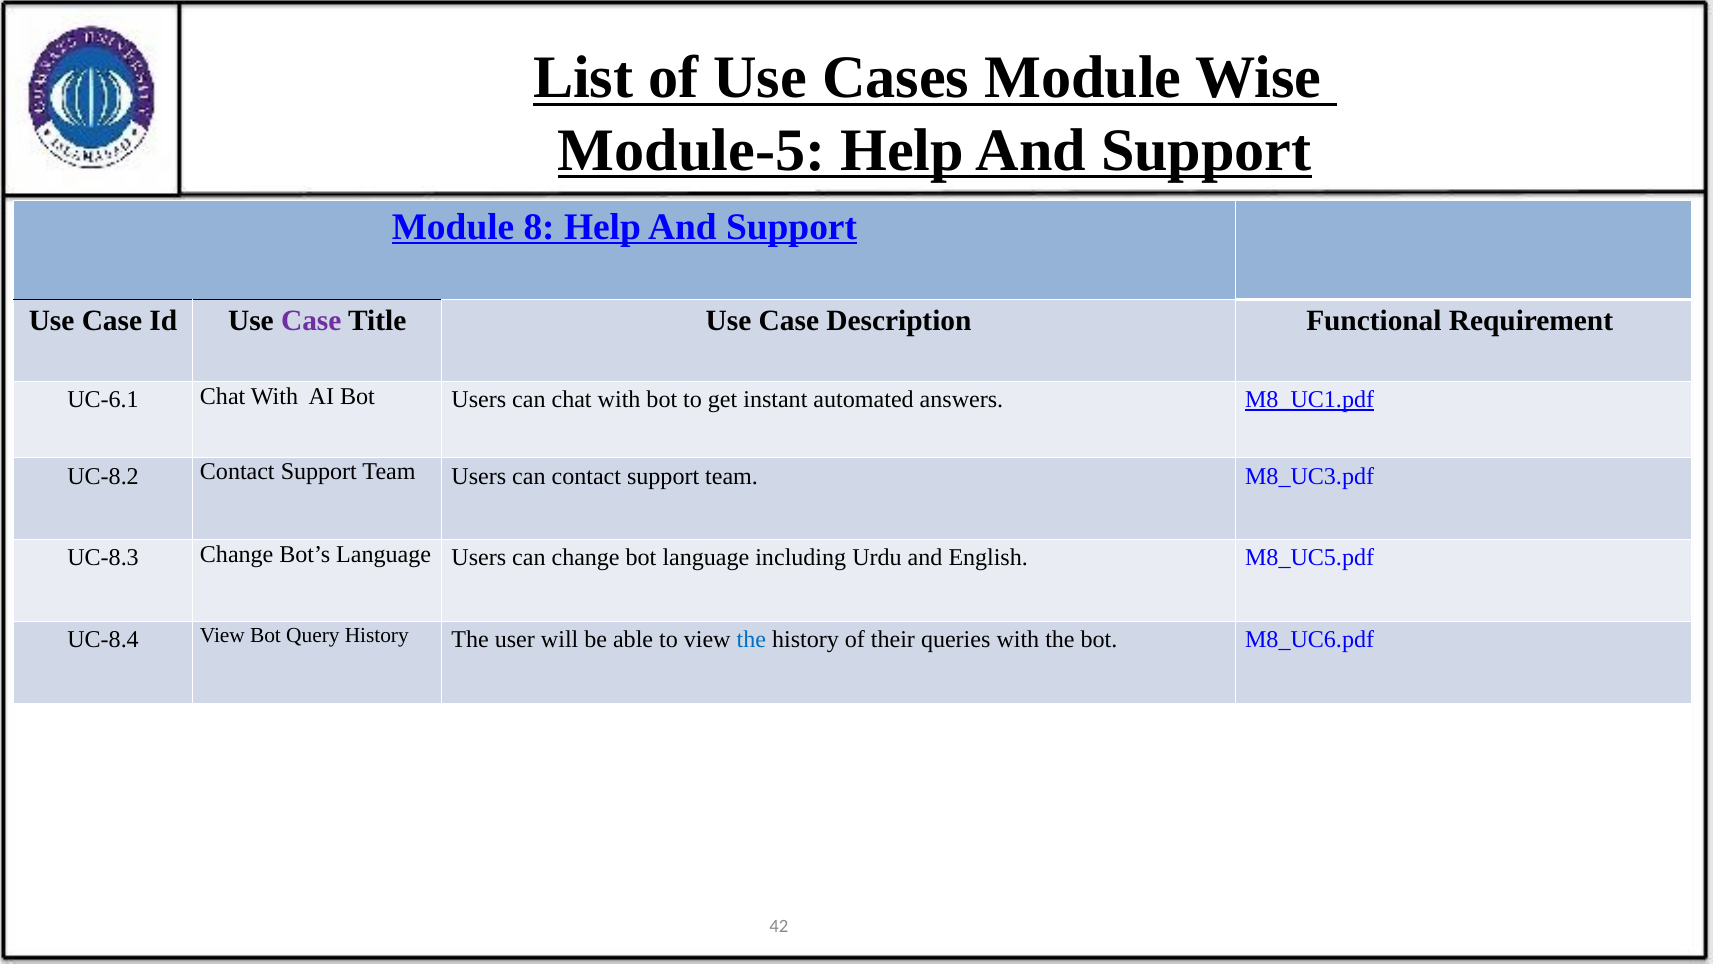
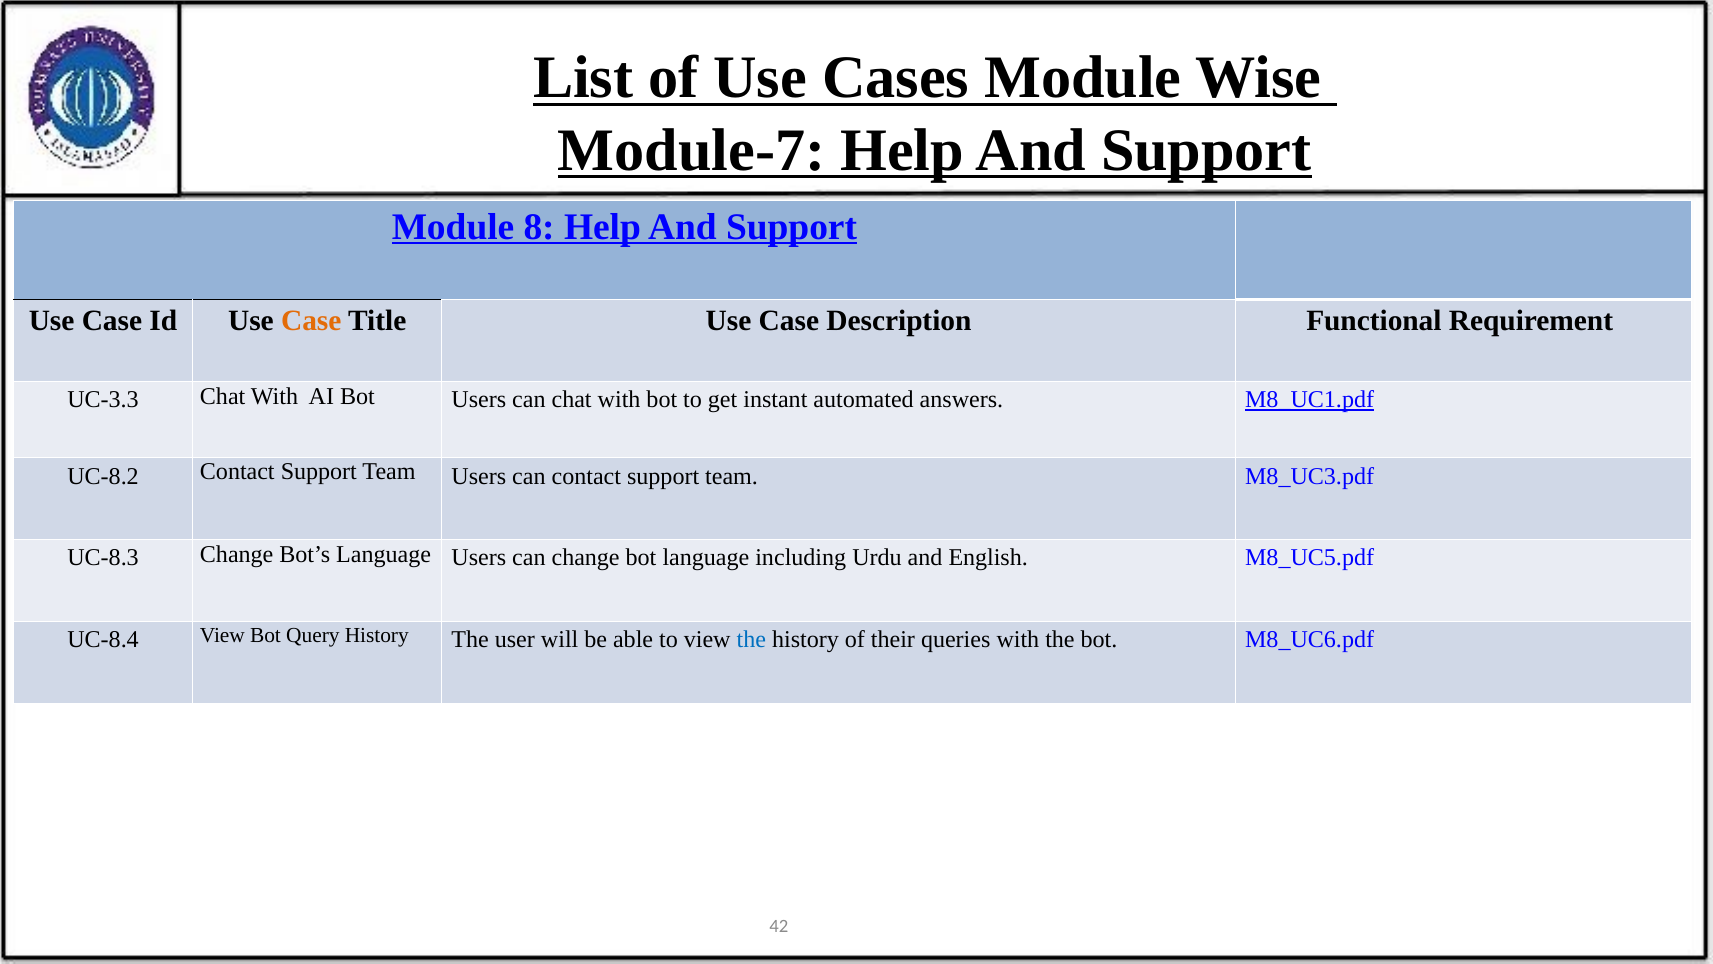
Module-5: Module-5 -> Module-7 (692, 150)
Case colour: purple -> orange (311, 321)
UC-6.1: UC-6.1 -> UC-3.3 (103, 399)
